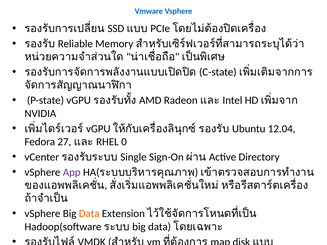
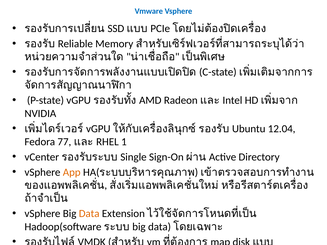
27: 27 -> 77 (64, 142)
0: 0 -> 1 (124, 142)
App colour: purple -> orange (72, 172)
